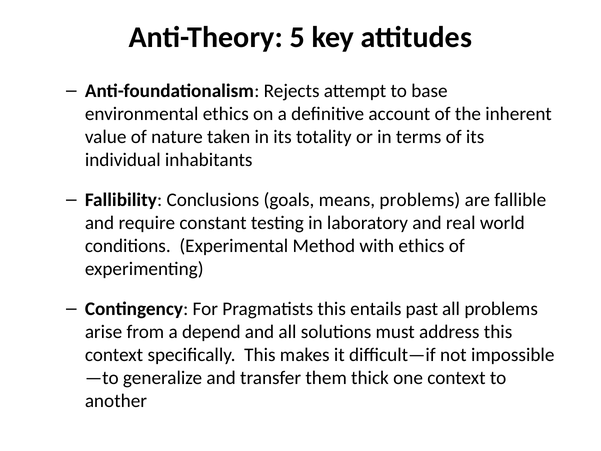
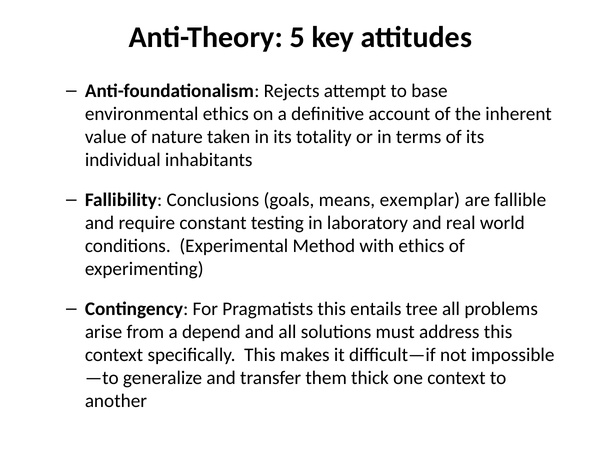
means problems: problems -> exemplar (420, 200)
past: past -> tree (422, 309)
